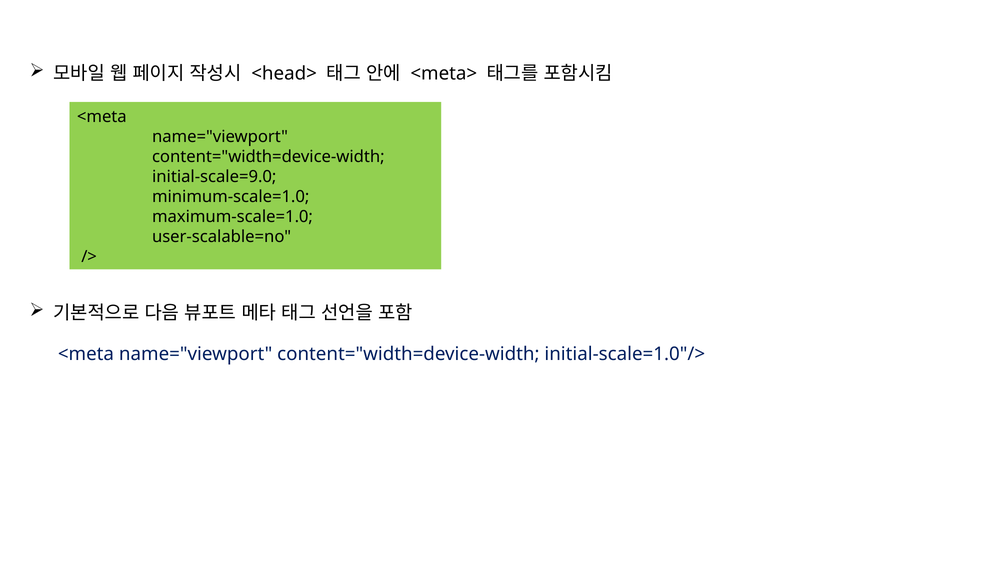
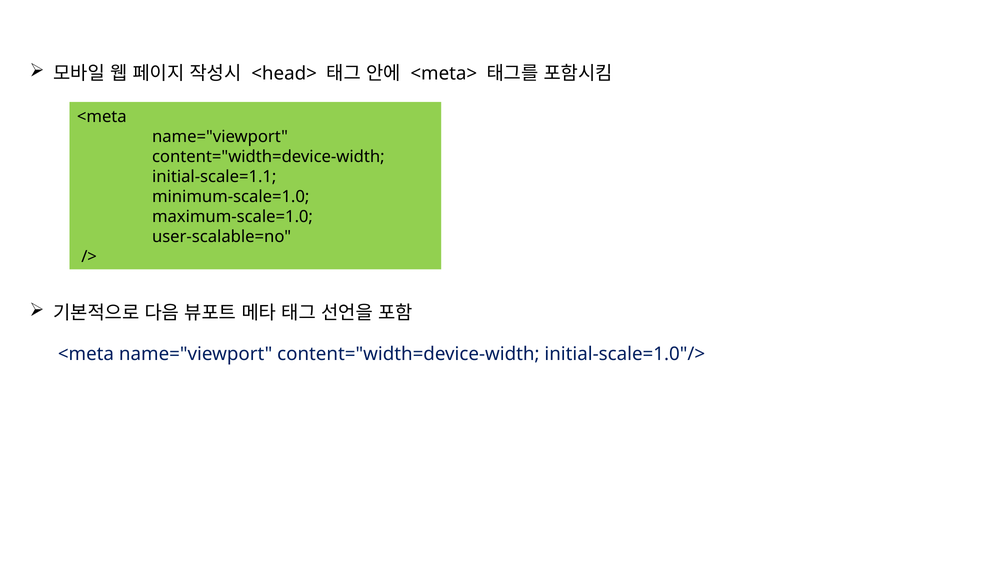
initial-scale=9.0: initial-scale=9.0 -> initial-scale=1.1 (214, 177)
